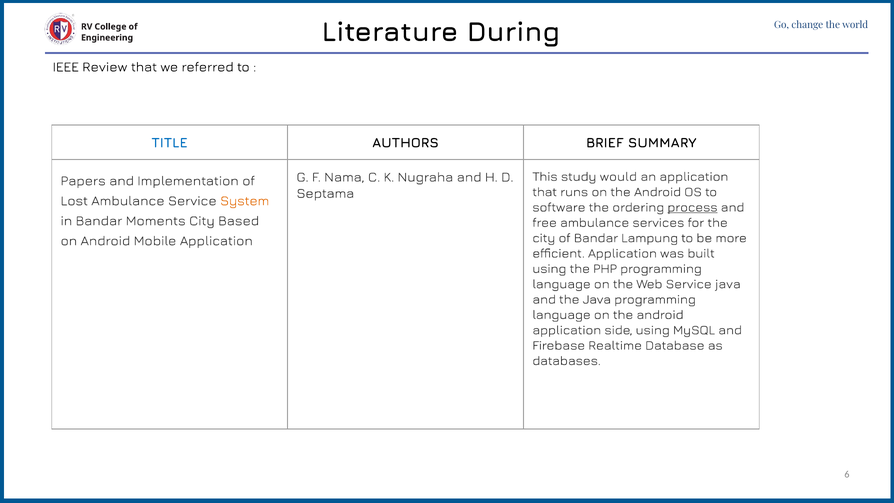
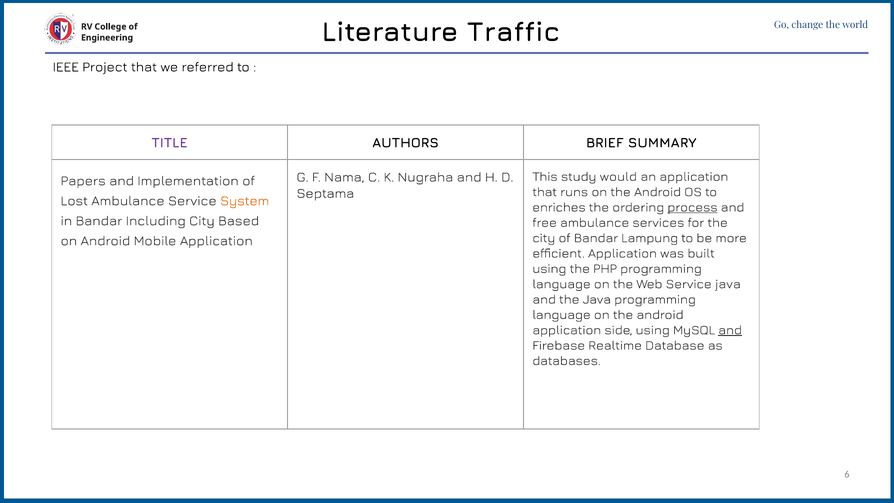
During: During -> Traffic (513, 32)
Review: Review -> Project (105, 67)
TITLE colour: blue -> purple (170, 143)
software: software -> enriches (559, 207)
Moments: Moments -> Including (156, 221)
and underline: none -> present (730, 330)
